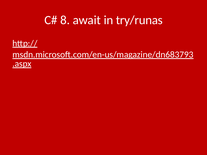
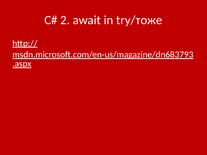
8: 8 -> 2 (65, 20)
try/runas: try/runas -> try/тоже (139, 20)
